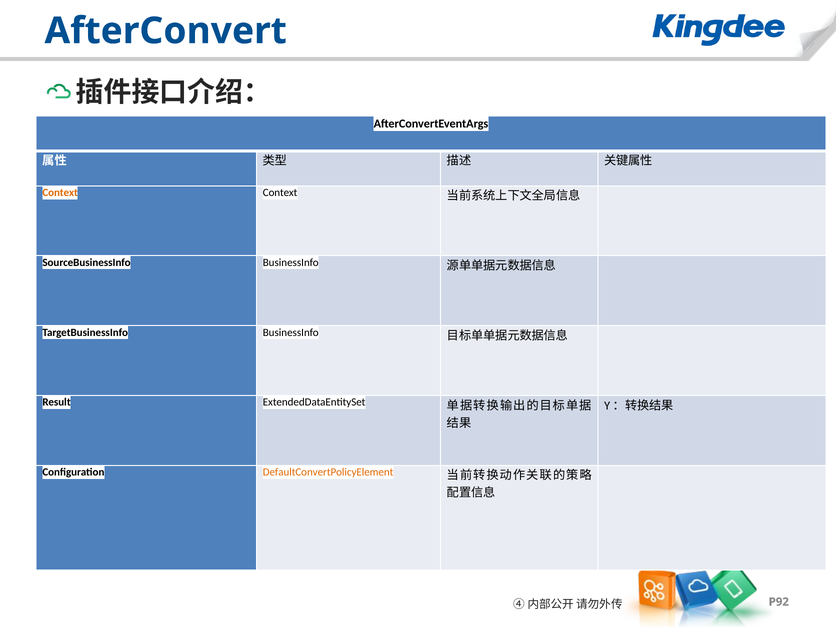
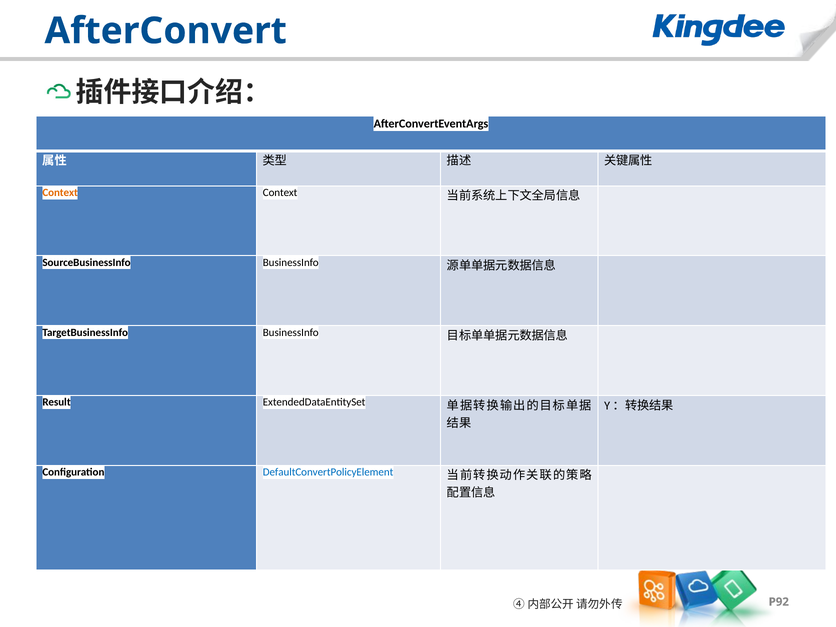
DefaultConvertPolicyElement colour: orange -> blue (328, 472)
